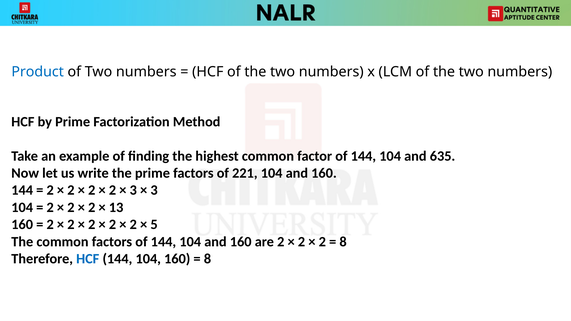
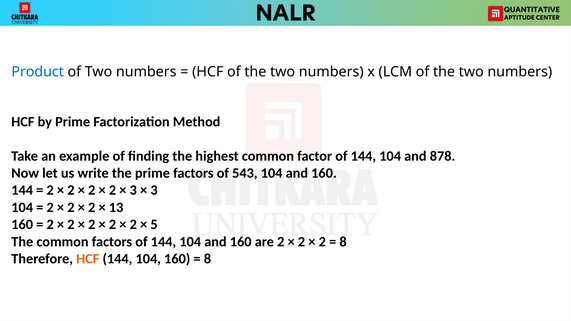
635: 635 -> 878 (443, 156)
221: 221 -> 543 (245, 173)
HCF colour: blue -> orange (88, 259)
